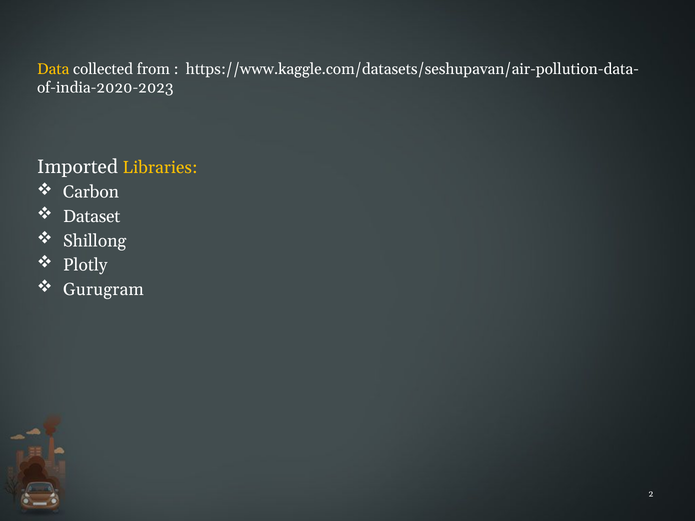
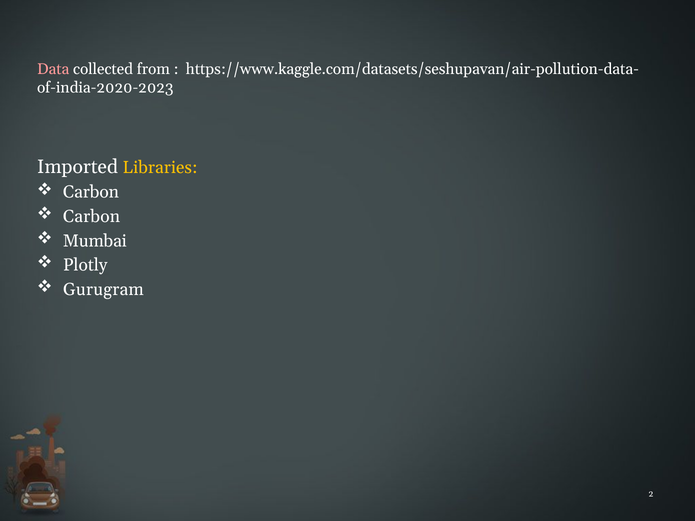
Data colour: yellow -> pink (53, 69)
Dataset: Dataset -> Carbon (92, 217)
Shillong: Shillong -> Mumbai (95, 241)
